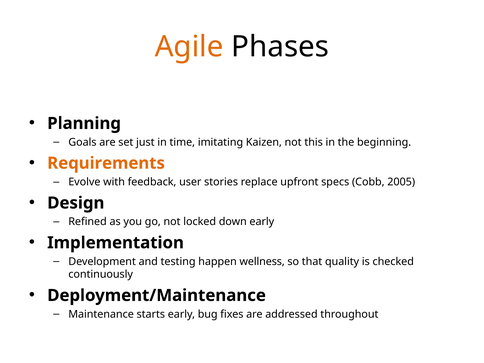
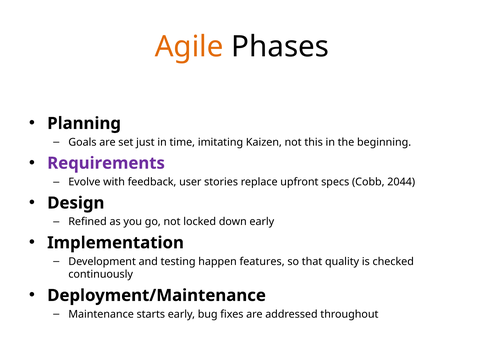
Requirements colour: orange -> purple (106, 163)
2005: 2005 -> 2044 (401, 182)
wellness: wellness -> features (262, 262)
